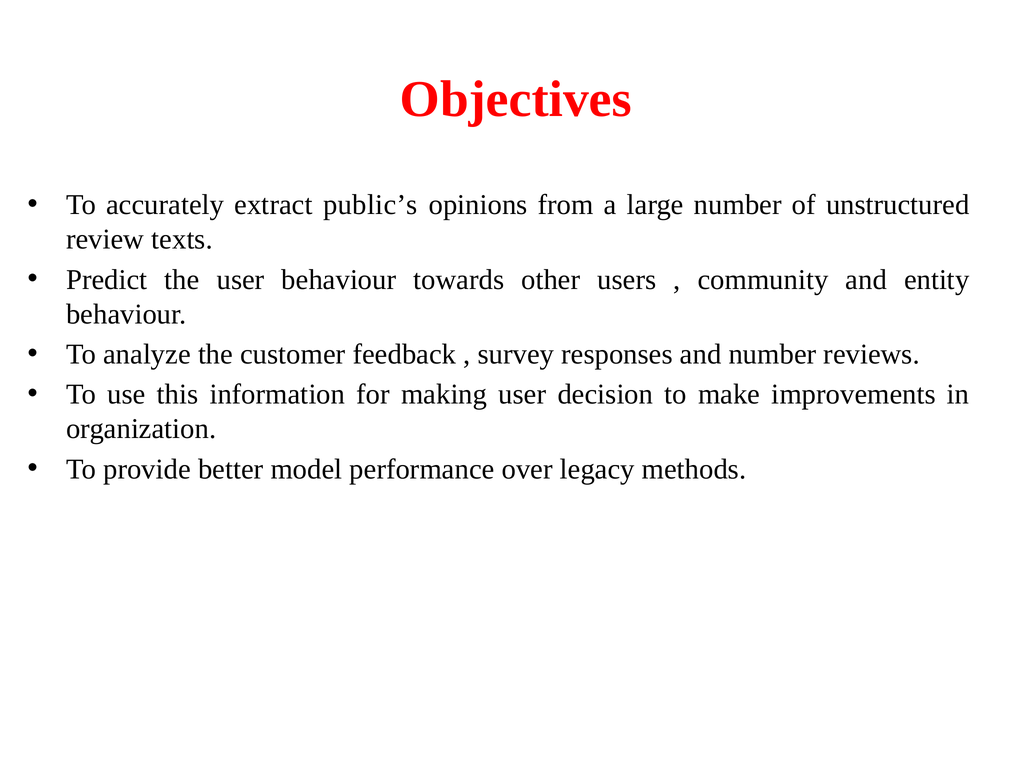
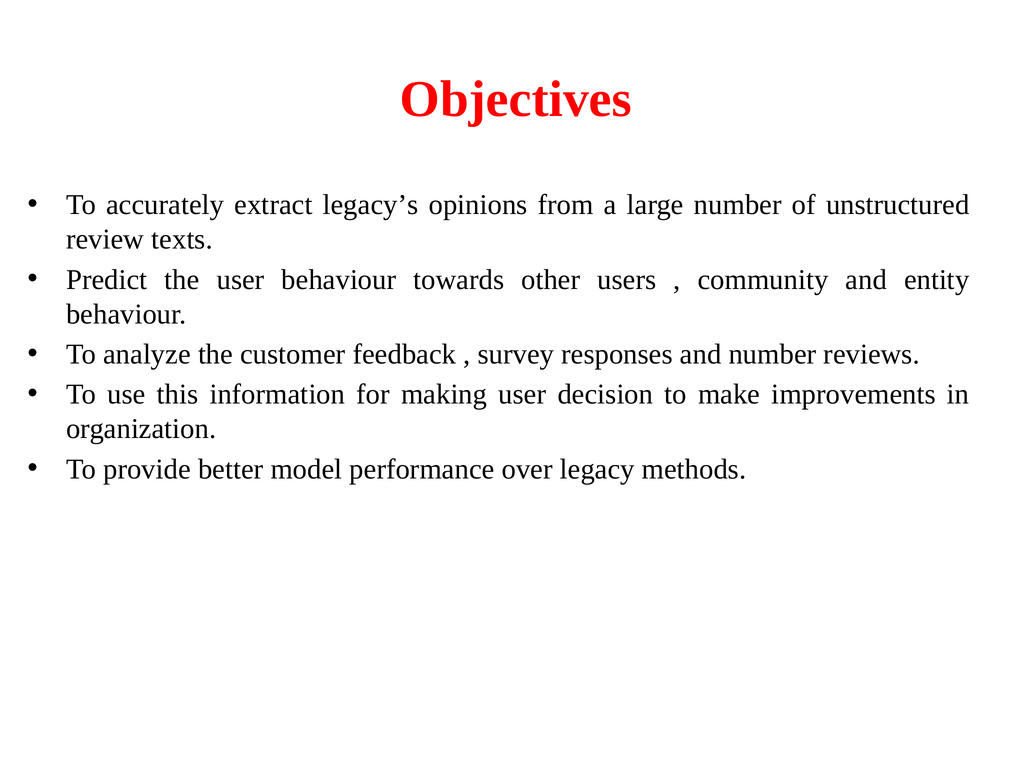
public’s: public’s -> legacy’s (371, 205)
